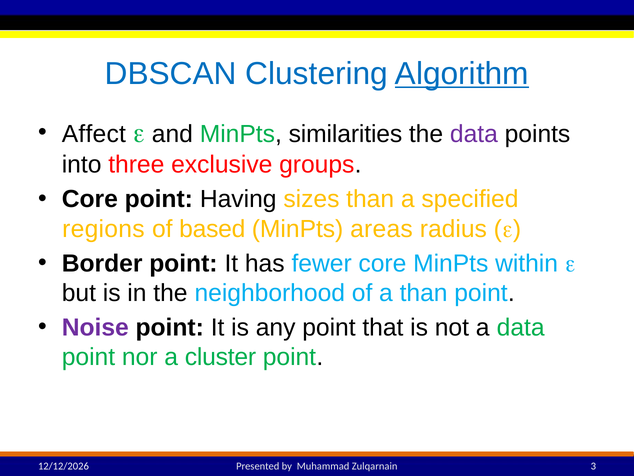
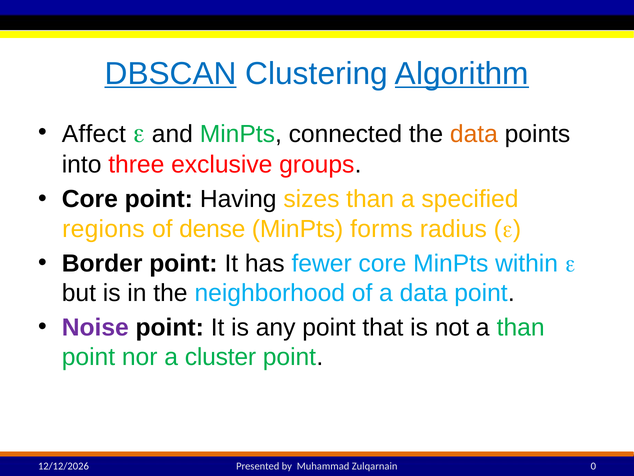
DBSCAN underline: none -> present (171, 74)
similarities: similarities -> connected (345, 134)
data colour: purple -> orange (474, 134)
based: based -> dense (212, 229)
areas: areas -> forms (381, 229)
a than: than -> data (424, 293)
a data: data -> than (521, 327)
3: 3 -> 0 (593, 466)
